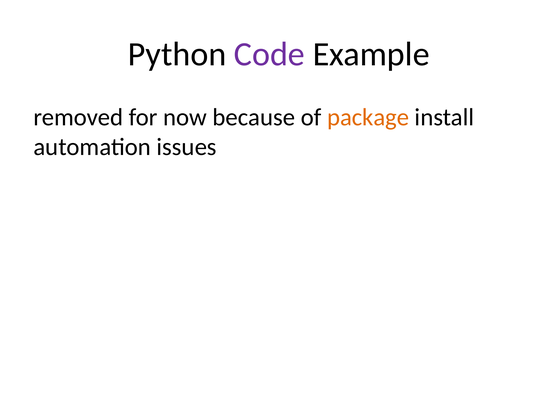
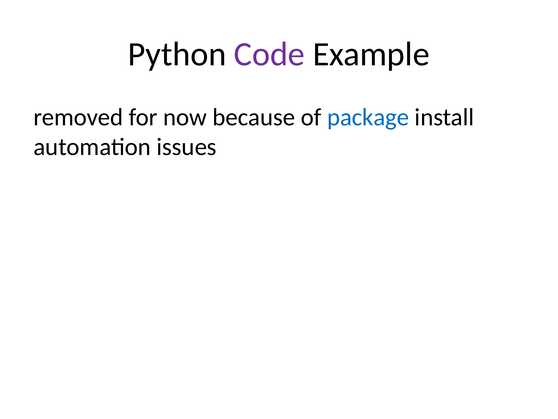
package colour: orange -> blue (368, 117)
